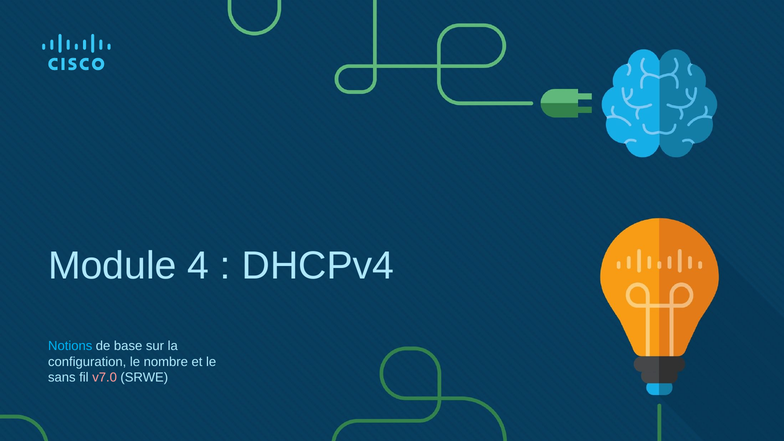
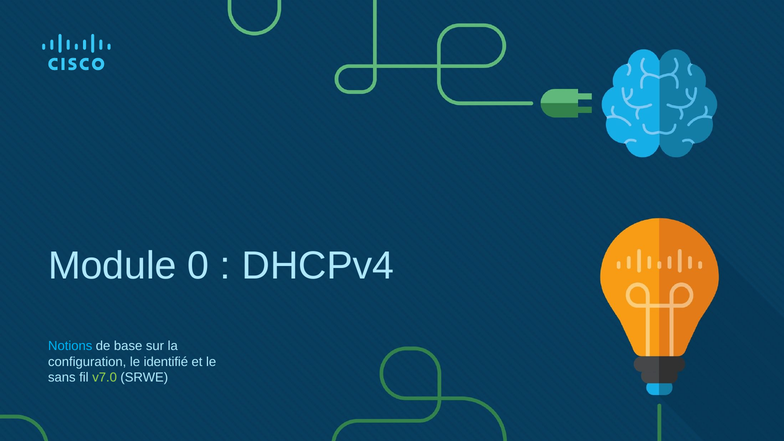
4: 4 -> 0 (198, 266)
nombre: nombre -> identifié (166, 362)
v7.0 colour: pink -> light green (105, 377)
